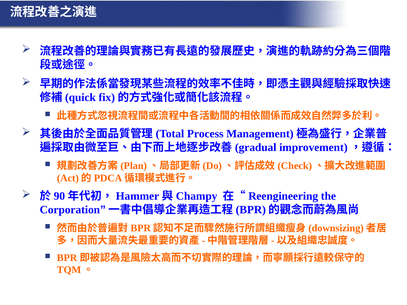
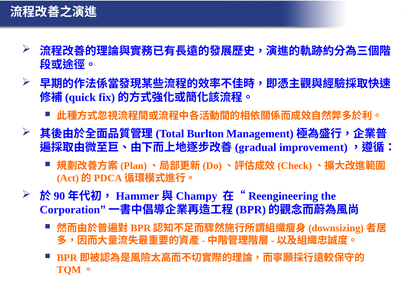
Process: Process -> Burlton (205, 134)
